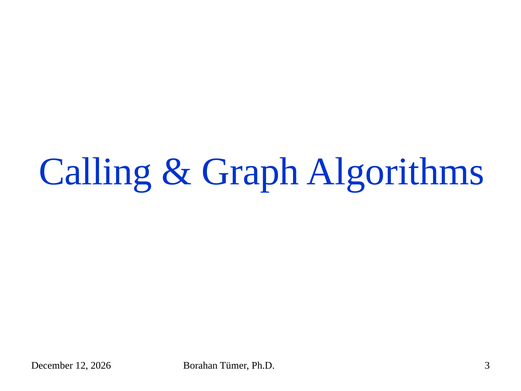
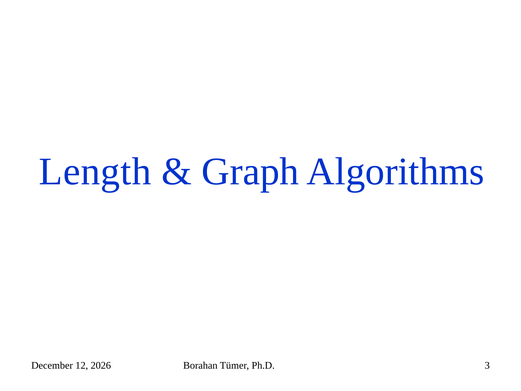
Calling: Calling -> Length (95, 172)
